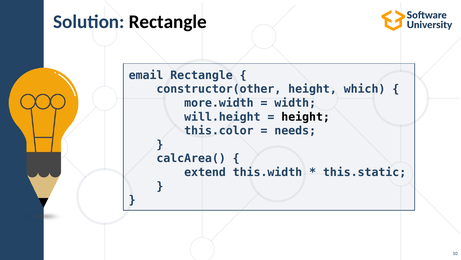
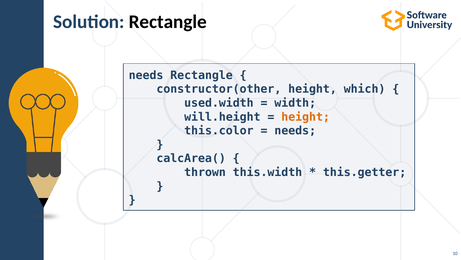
email: email -> needs (146, 75)
more.width: more.width -> used.width (219, 103)
height colour: black -> orange (306, 117)
extend: extend -> thrown (205, 172)
this.static: this.static -> this.getter (365, 172)
